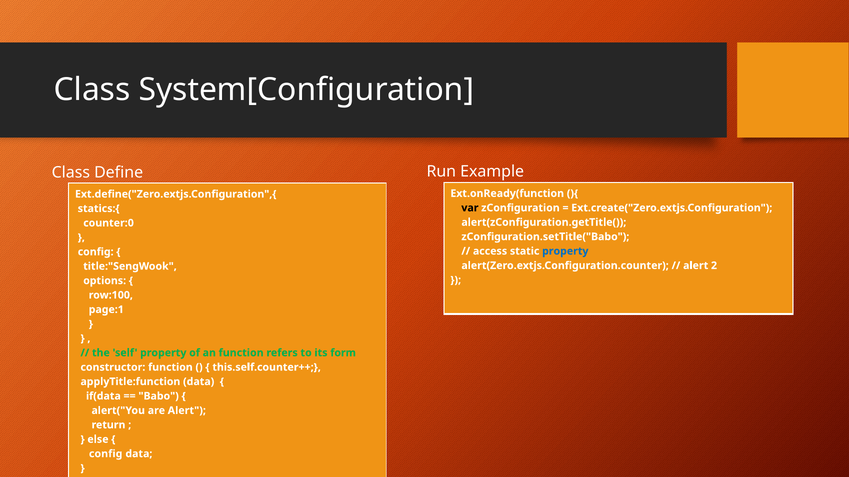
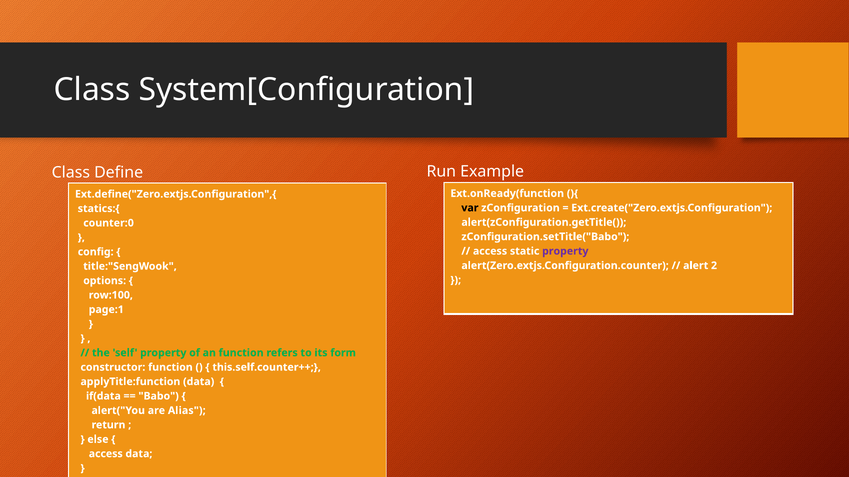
property colour: blue -> purple (565, 251)
are Alert: Alert -> Alias (187, 411)
config: config -> access (106, 454)
